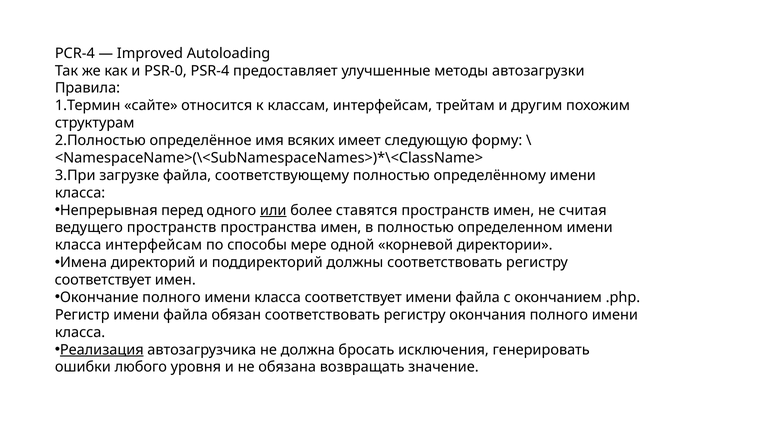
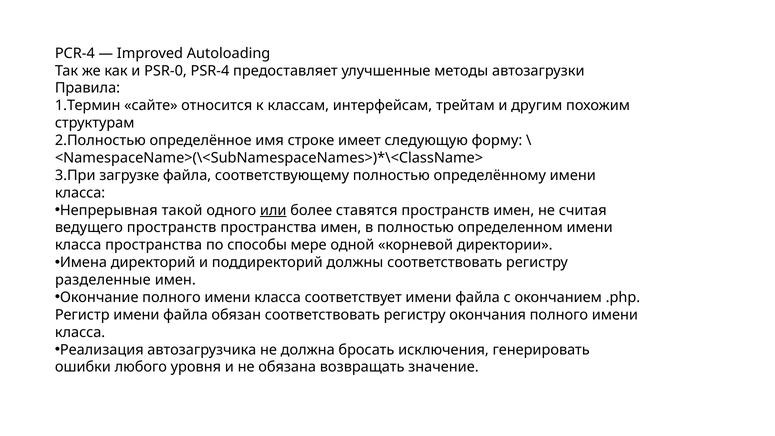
всяких: всяких -> строке (311, 140)
перед: перед -> такой (182, 210)
класса интерфейсам: интерфейсам -> пространства (154, 245)
соответствует: соответствует -> разделенные (103, 280)
Реализация underline: present -> none (102, 350)
